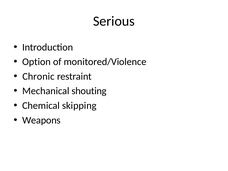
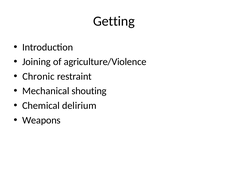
Serious: Serious -> Getting (114, 21)
Option: Option -> Joining (36, 62)
monitored/Violence: monitored/Violence -> agriculture/Violence (105, 62)
skipping: skipping -> delirium (79, 106)
